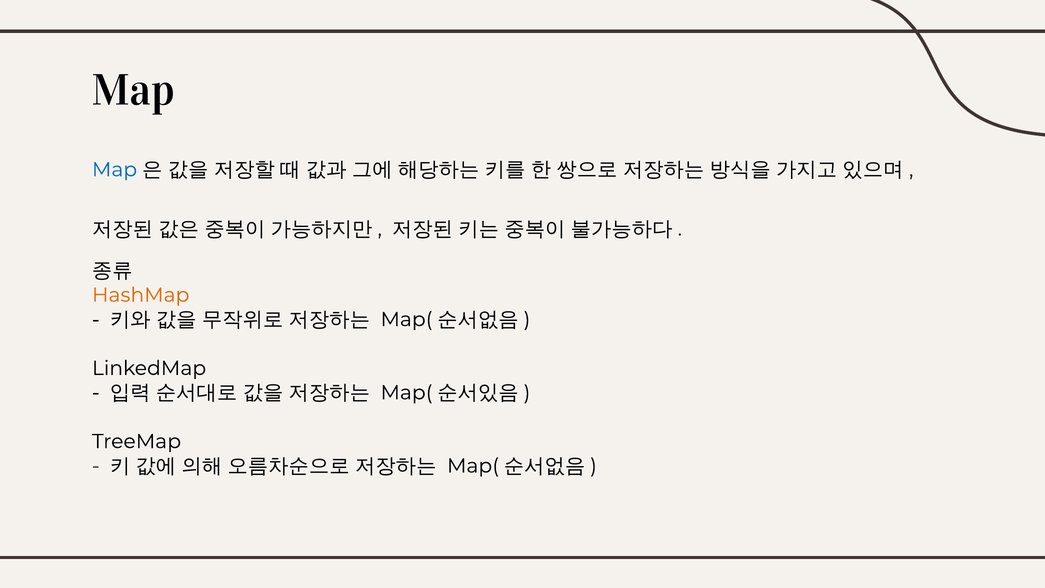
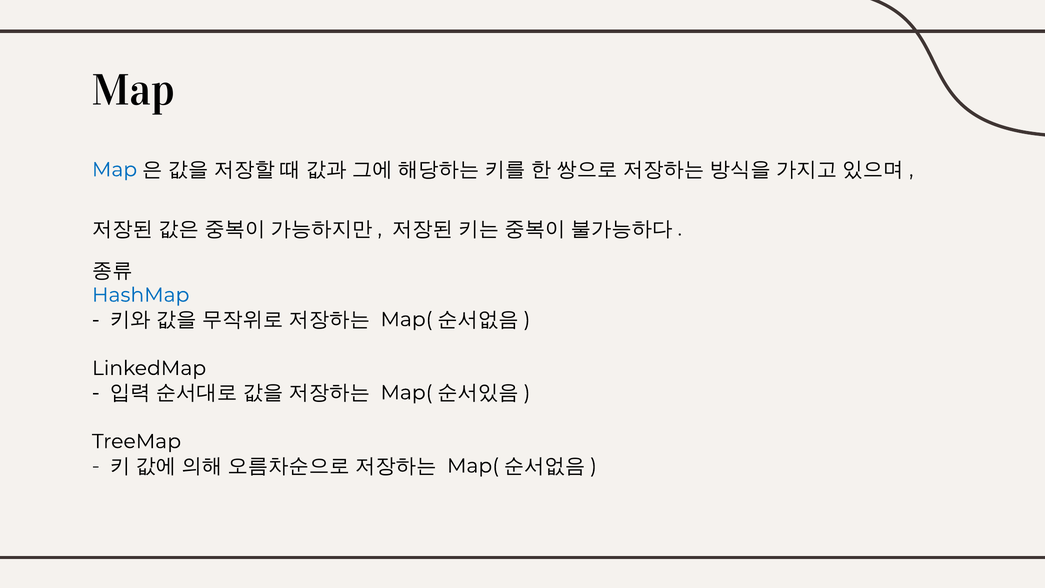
HashMap colour: orange -> blue (141, 295)
